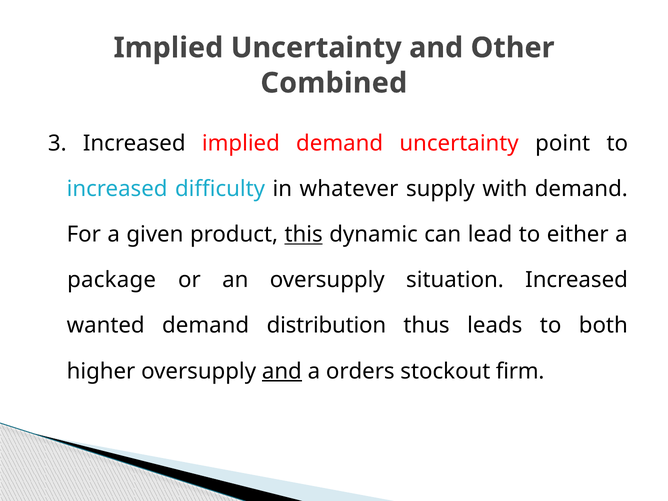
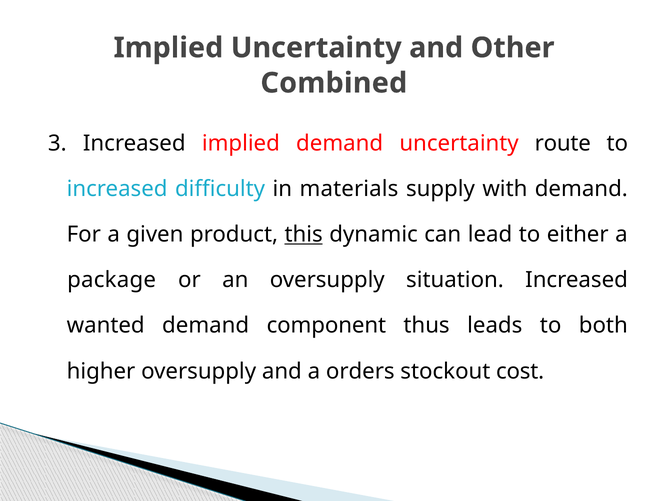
point: point -> route (563, 143)
whatever: whatever -> materials (349, 189)
distribution: distribution -> component (326, 326)
and underline: present -> none (282, 371)
firm: firm -> cost (520, 371)
